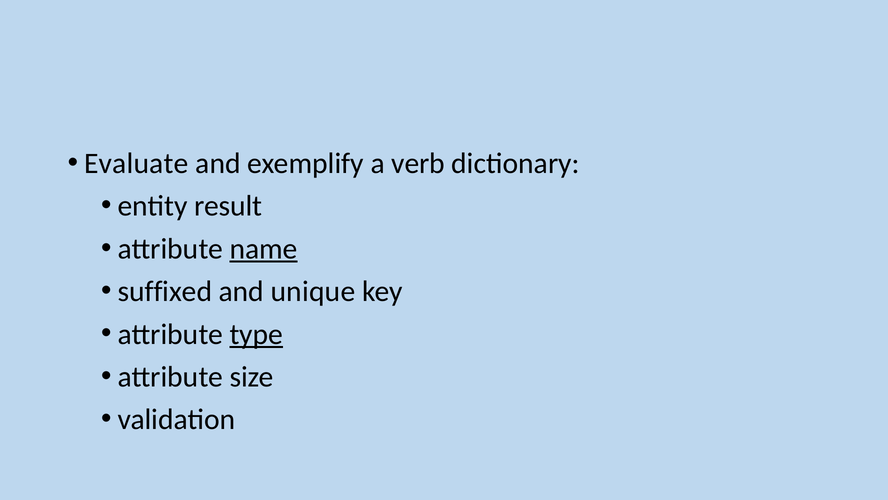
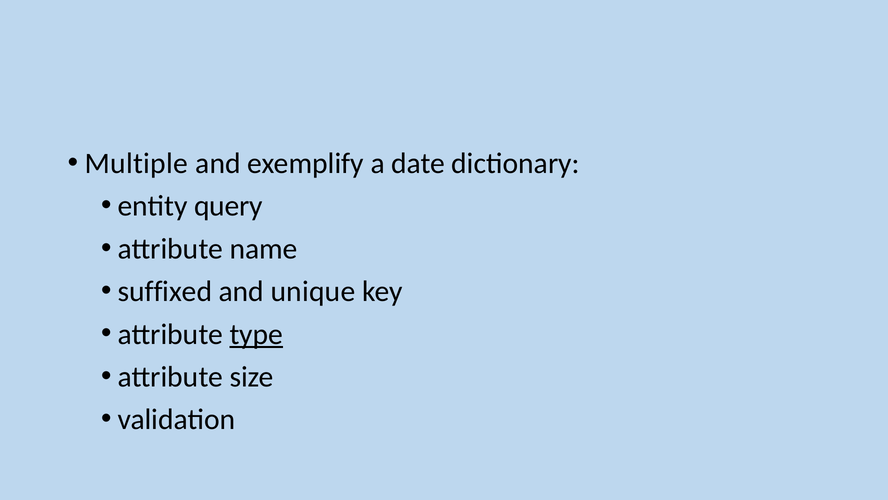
Evaluate: Evaluate -> Multiple (136, 163)
verb: verb -> date (418, 163)
result: result -> query (228, 206)
name underline: present -> none (264, 249)
